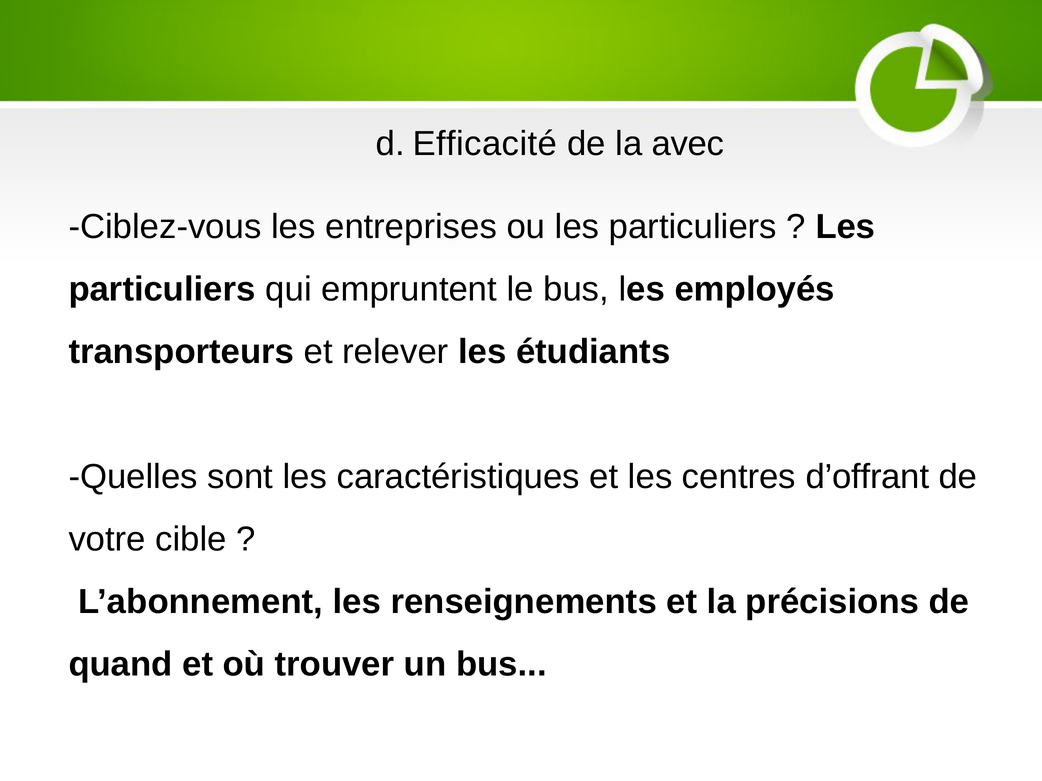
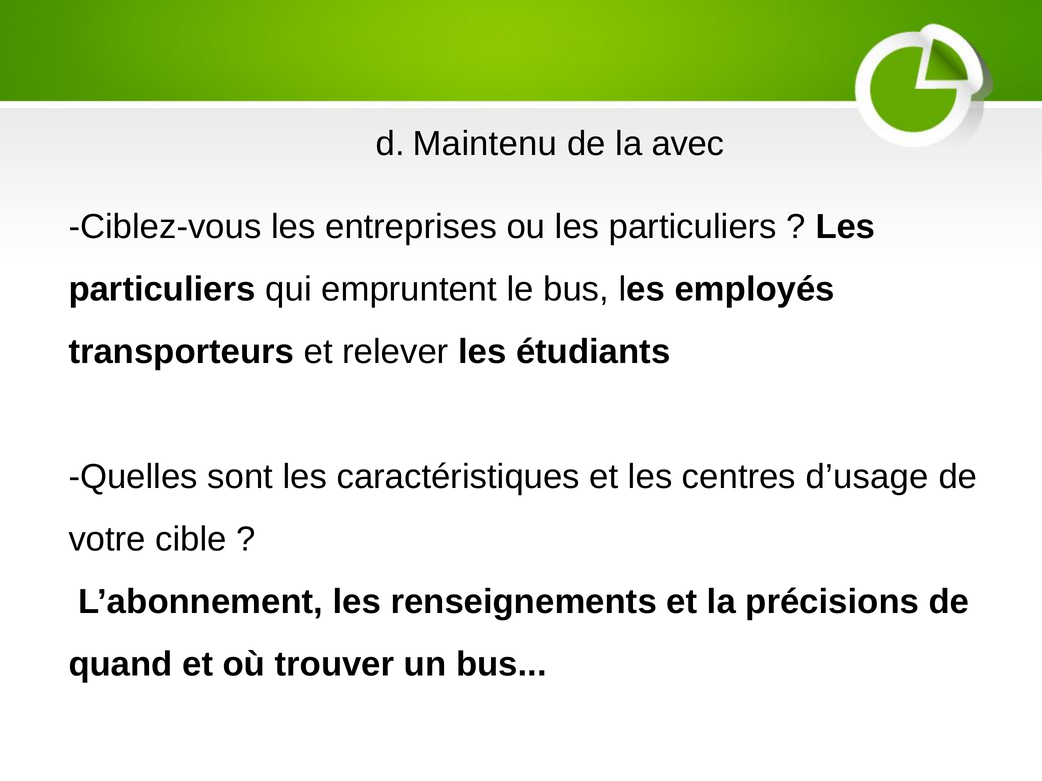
Efficacité: Efficacité -> Maintenu (485, 144)
d’offrant: d’offrant -> d’usage (867, 477)
